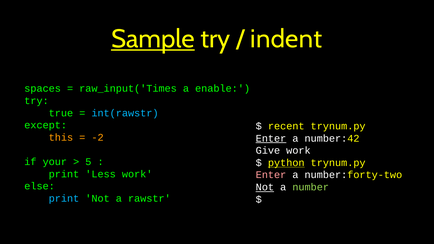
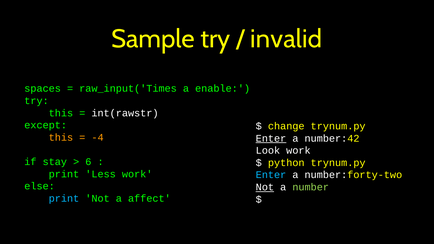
Sample underline: present -> none (153, 39)
indent: indent -> invalid (286, 39)
true: true -> this (61, 113)
int(rawstr colour: light blue -> white (125, 113)
recent: recent -> change (286, 126)
-2: -2 -> -4 (98, 138)
Give: Give -> Look (268, 151)
your: your -> stay (55, 162)
5: 5 -> 6 (88, 162)
python underline: present -> none (286, 163)
Enter colour: pink -> light blue (271, 175)
rawstr: rawstr -> affect (149, 199)
